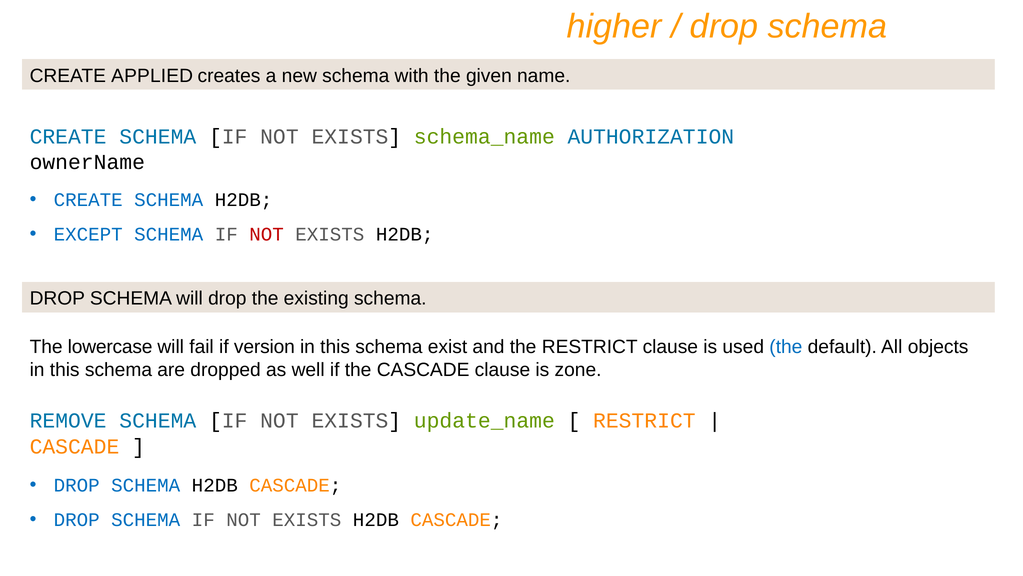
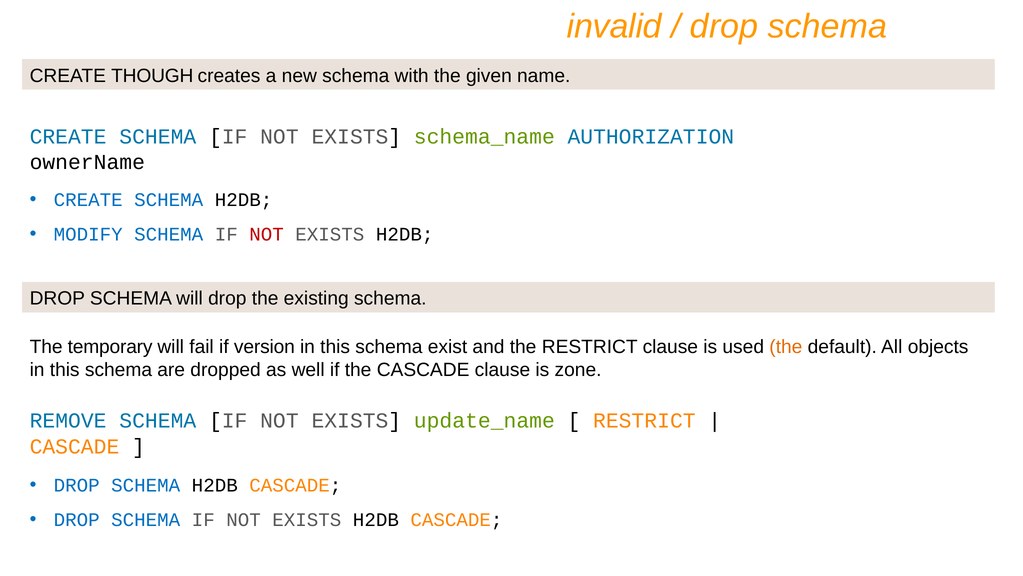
higher: higher -> invalid (614, 27)
APPLIED: APPLIED -> THOUGH (152, 76)
EXCEPT: EXCEPT -> MODIFY (88, 234)
lowercase: lowercase -> temporary (110, 347)
the colour: blue -> orange (786, 347)
